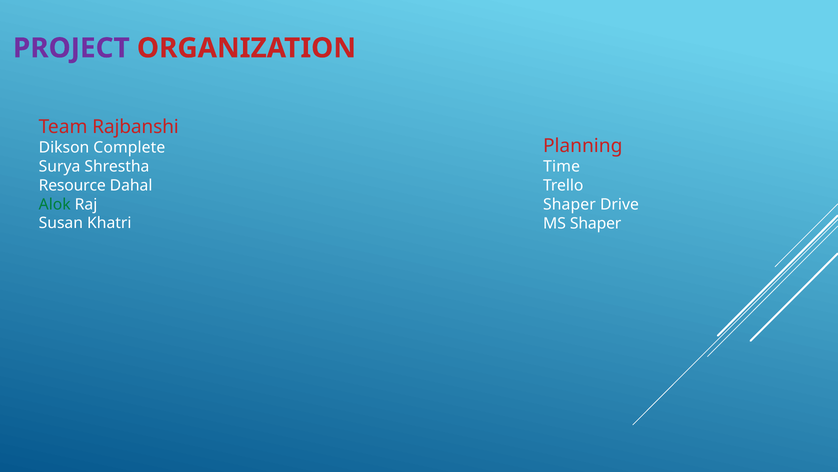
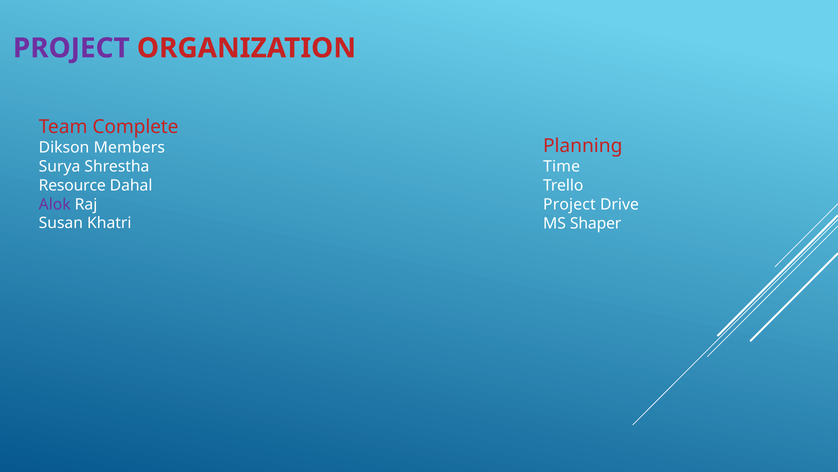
Rajbanshi: Rajbanshi -> Complete (135, 127)
Complete: Complete -> Members (129, 148)
Alok colour: green -> purple (55, 204)
Shaper: Shaper -> Project (569, 204)
